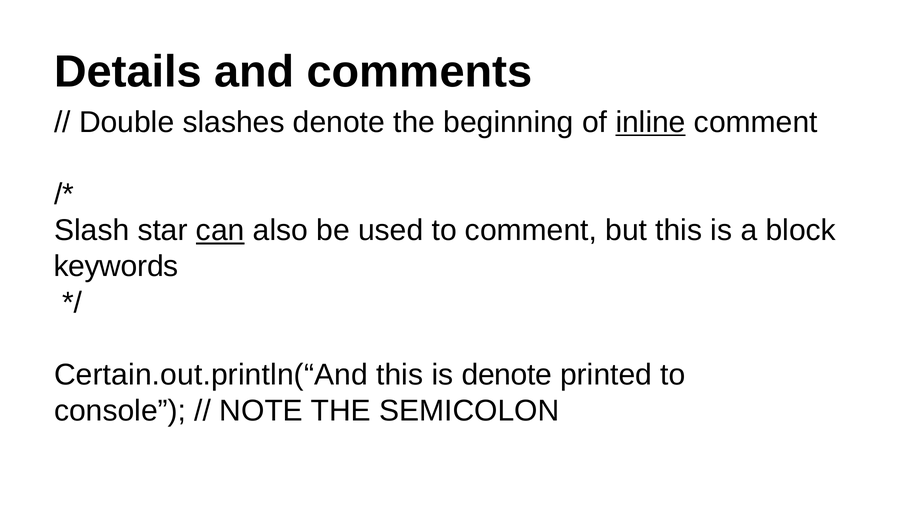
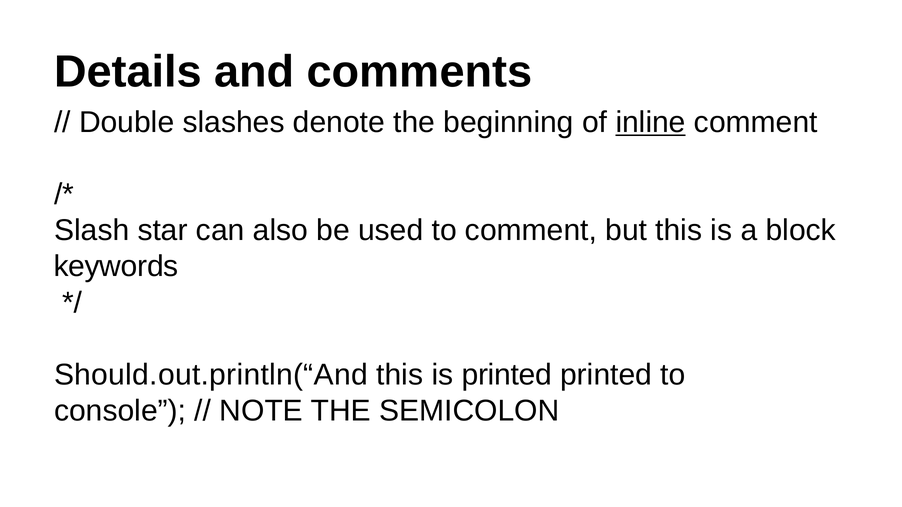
can underline: present -> none (220, 231)
Certain.out.println(“And: Certain.out.println(“And -> Should.out.println(“And (211, 375)
is denote: denote -> printed (507, 375)
